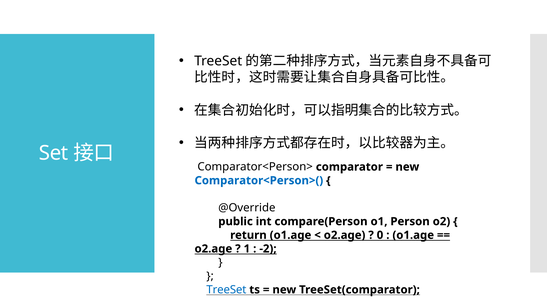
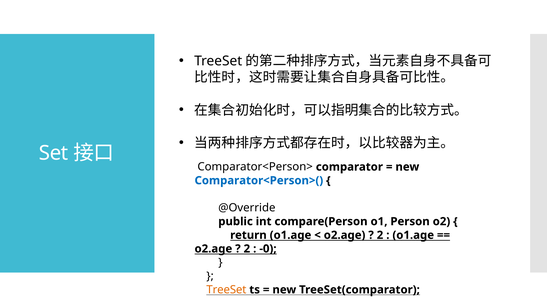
0: 0 -> 2 (380, 236)
1: 1 -> 2 (247, 249)
-2: -2 -> -0 (268, 249)
TreeSet colour: blue -> orange (226, 290)
